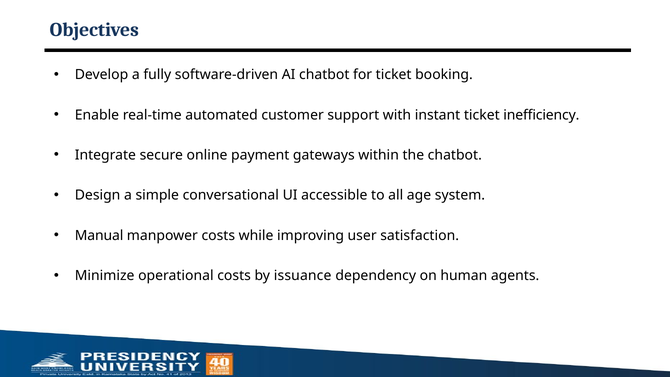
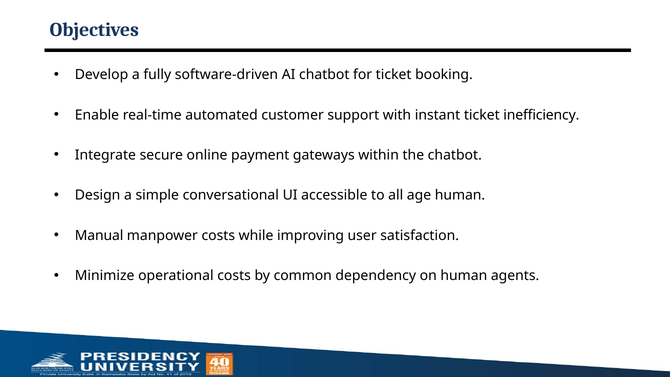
age system: system -> human (460, 195)
issuance: issuance -> common (303, 276)
